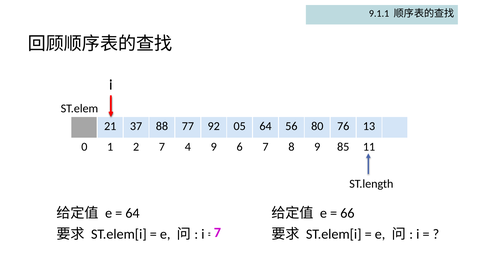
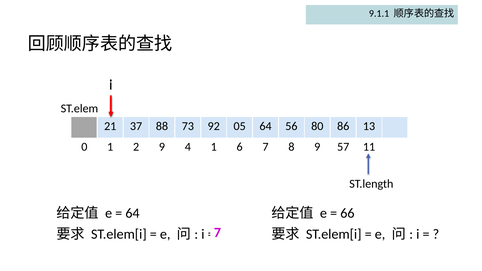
77: 77 -> 73 (188, 126)
76: 76 -> 86 (343, 126)
2 7: 7 -> 9 (162, 147)
4 9: 9 -> 1 (214, 147)
85: 85 -> 57 (343, 147)
